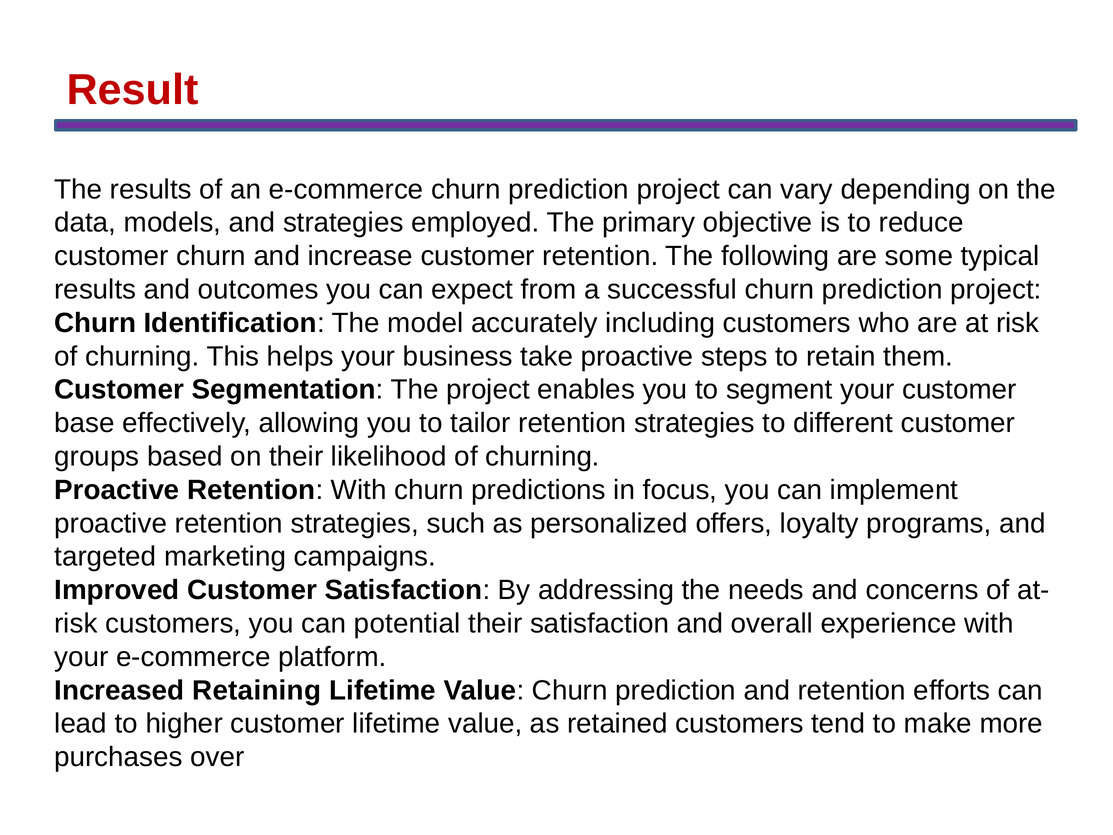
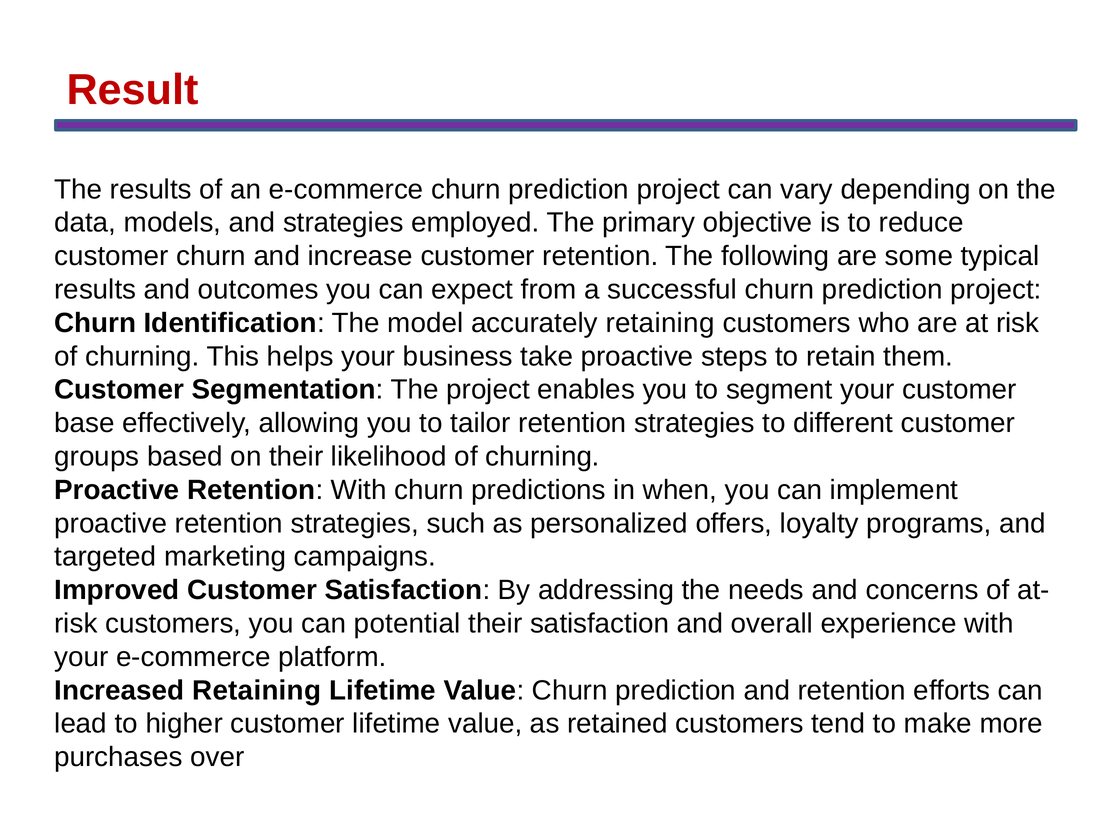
accurately including: including -> retaining (660, 323)
focus: focus -> when (680, 490)
